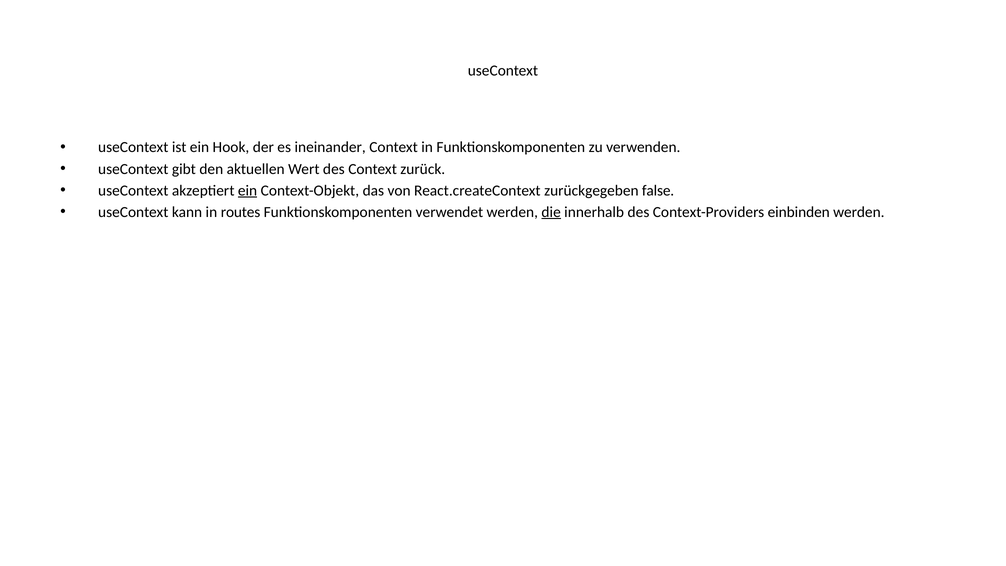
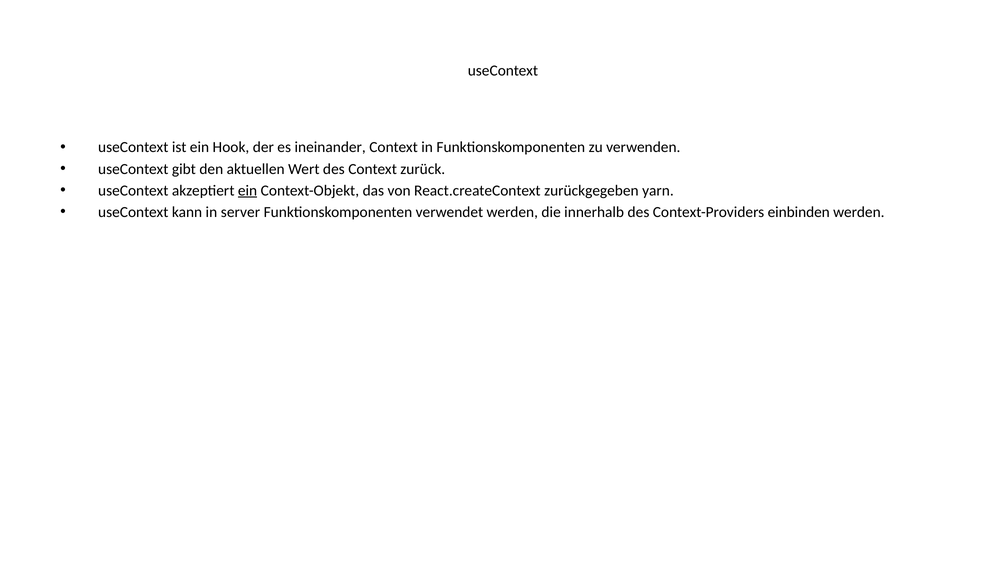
false: false -> yarn (658, 190)
routes: routes -> server (240, 212)
die underline: present -> none (551, 212)
